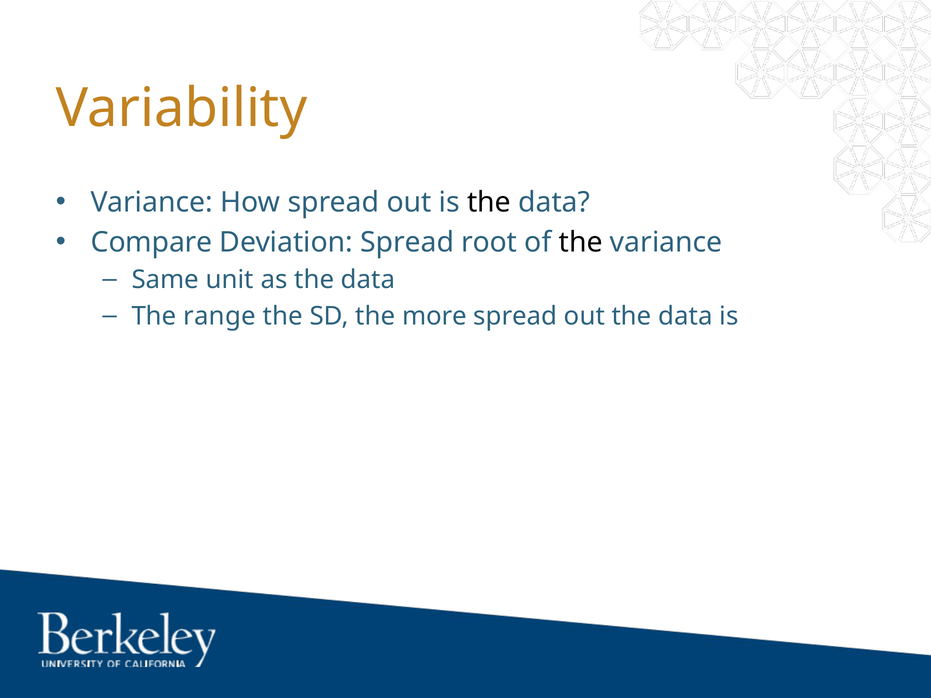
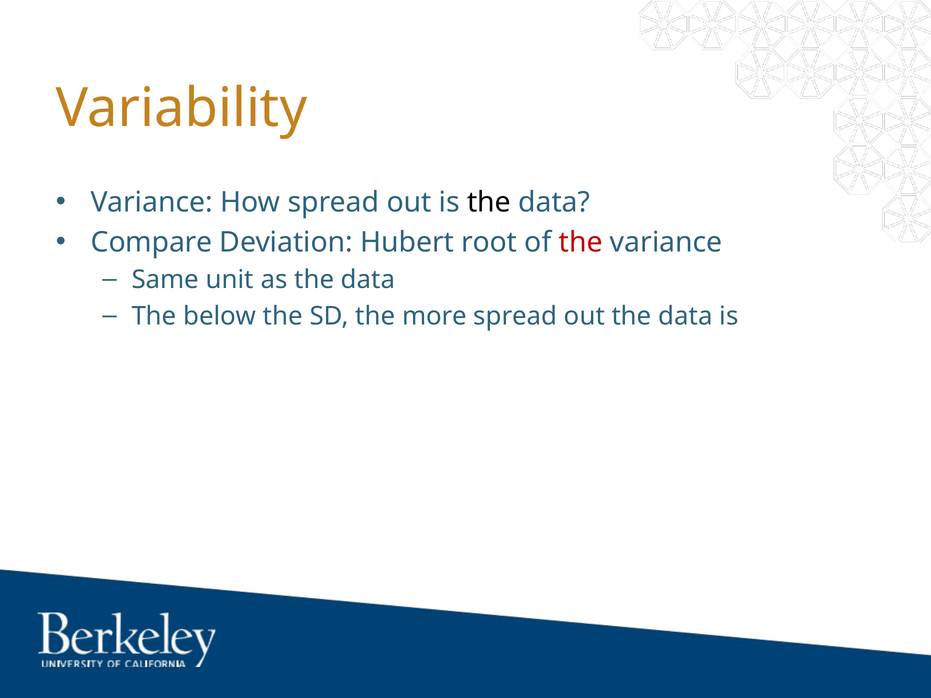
Deviation Spread: Spread -> Hubert (407, 242)
the colour: black -> red (581, 242)
range: range -> below (220, 316)
